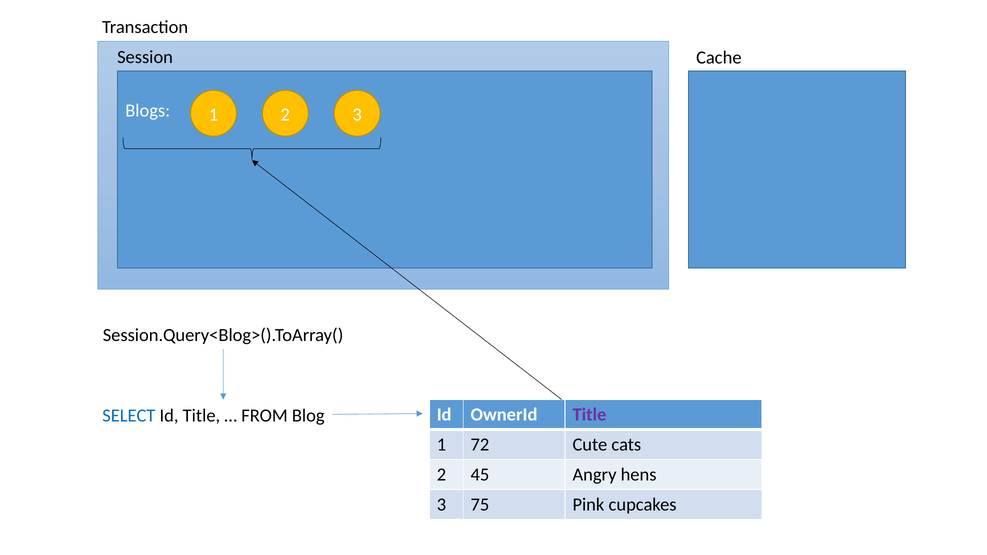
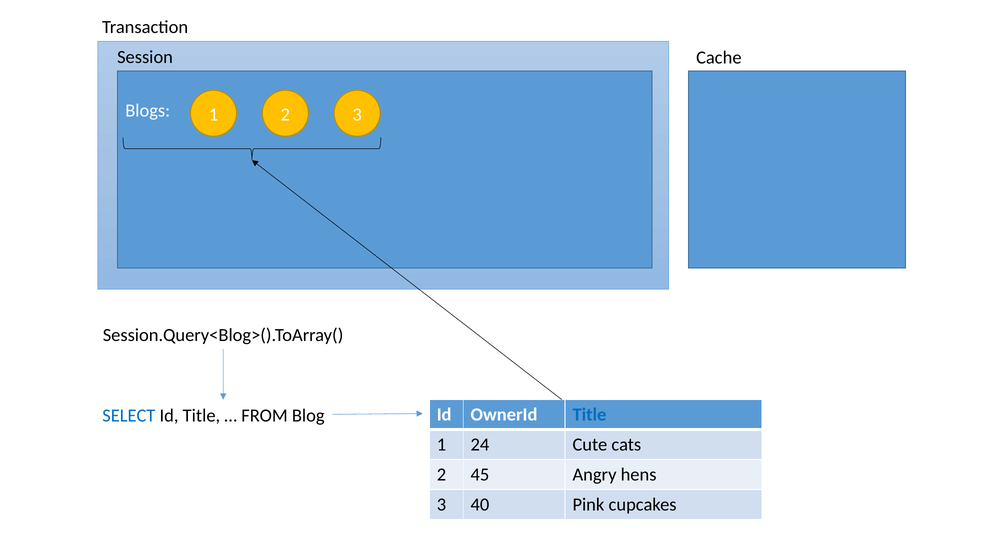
Title colour: purple -> blue (589, 415)
72: 72 -> 24 (480, 445)
75: 75 -> 40 (480, 505)
